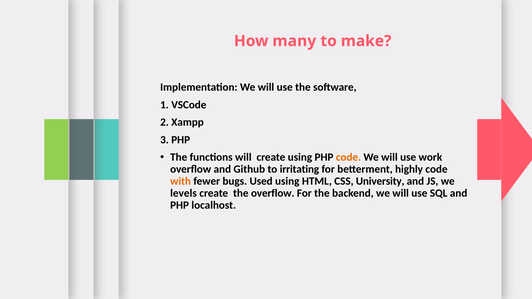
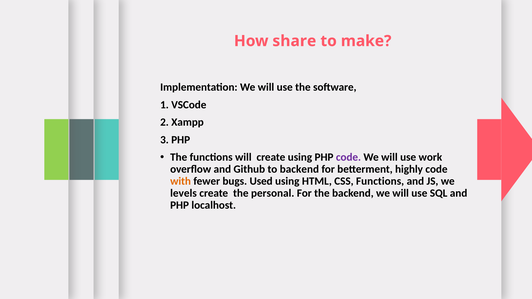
many: many -> share (294, 41)
code colour: orange -> purple (348, 157)
to irritating: irritating -> backend (299, 169)
CSS University: University -> Functions (380, 181)
the overflow: overflow -> personal (273, 193)
